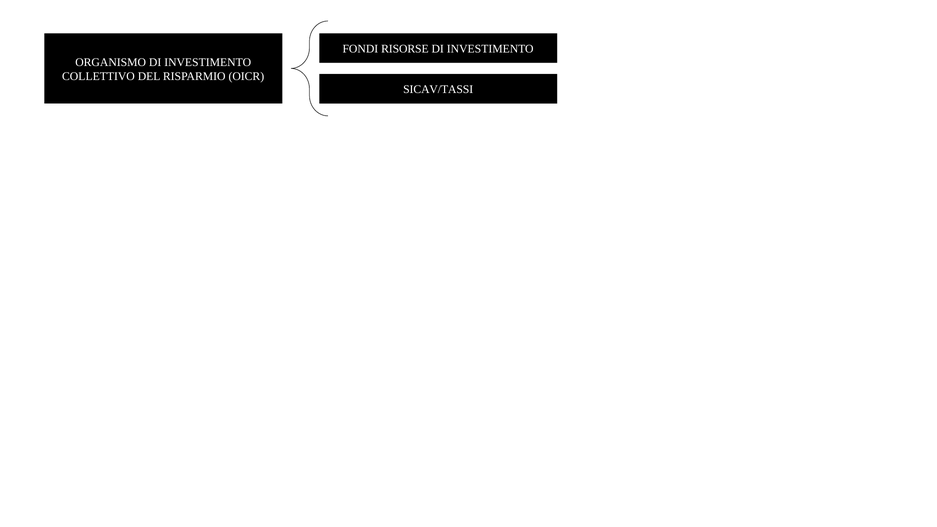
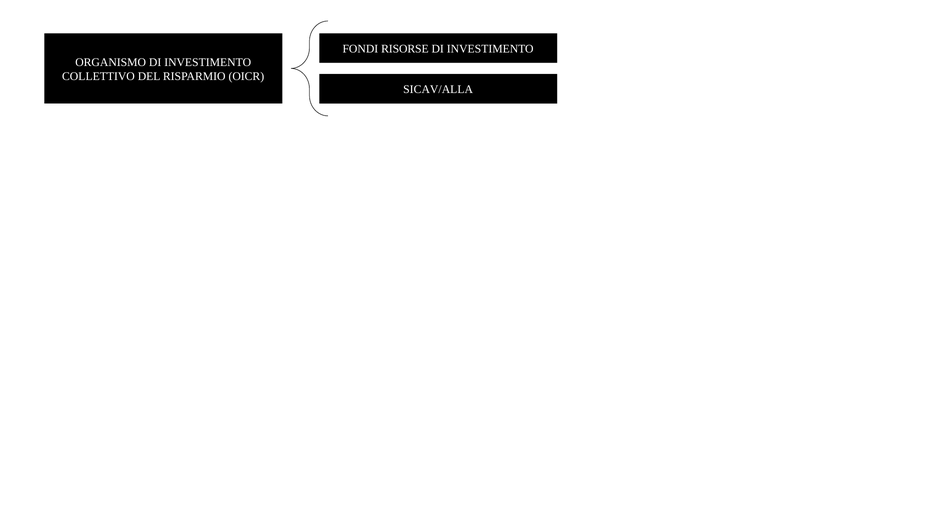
SICAV/TASSI: SICAV/TASSI -> SICAV/ALLA (438, 90)
